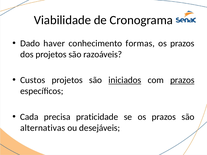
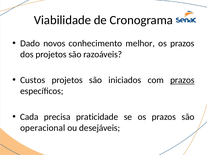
haver: haver -> novos (54, 43)
formas: formas -> melhor (140, 43)
iniciados underline: present -> none (125, 80)
alternativas: alternativas -> operacional (43, 128)
